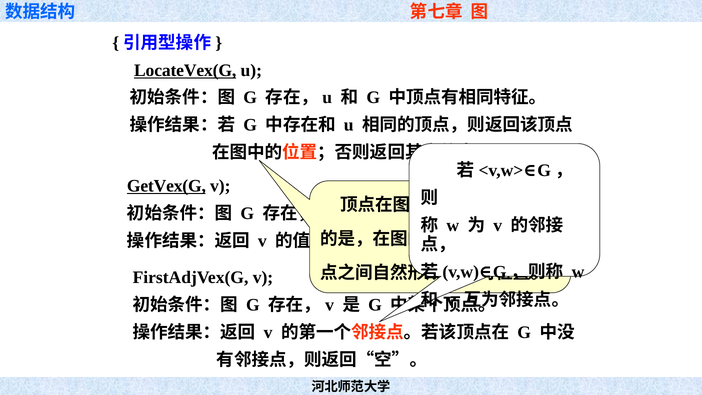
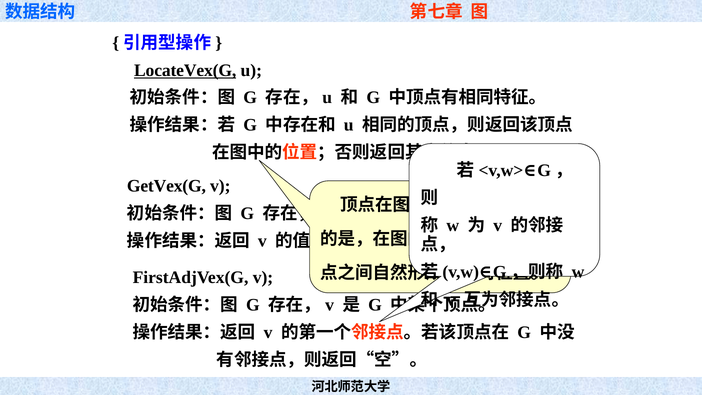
GetVex(G underline: present -> none (166, 186)
